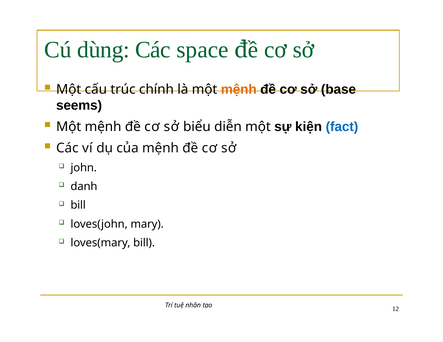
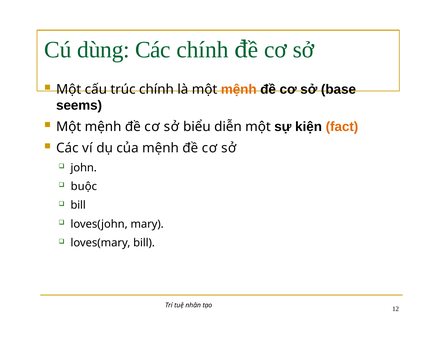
Các space: space -> chính (203, 50)
fact colour: blue -> orange (342, 127)
danh: danh -> buộc (84, 187)
